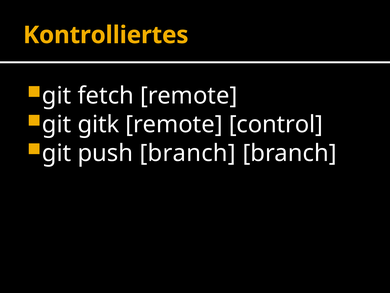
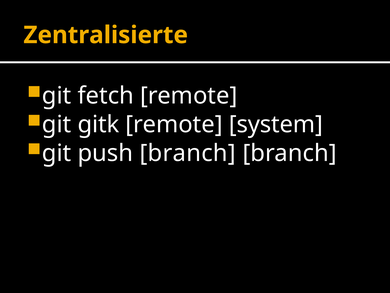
Kontrolliertes: Kontrolliertes -> Zentralisierte (106, 35)
control: control -> system (276, 124)
